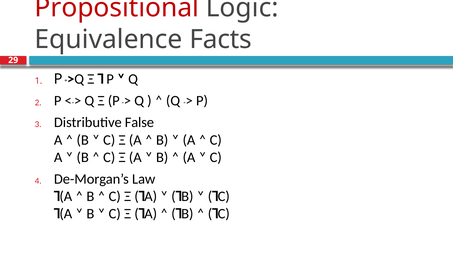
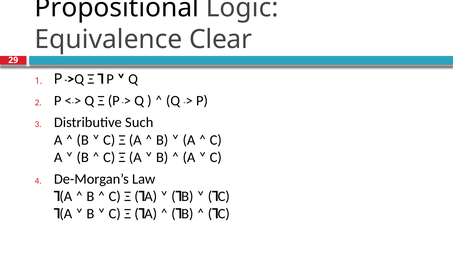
Propositional colour: red -> black (117, 8)
Facts: Facts -> Clear (221, 39)
False: False -> Such (139, 122)
